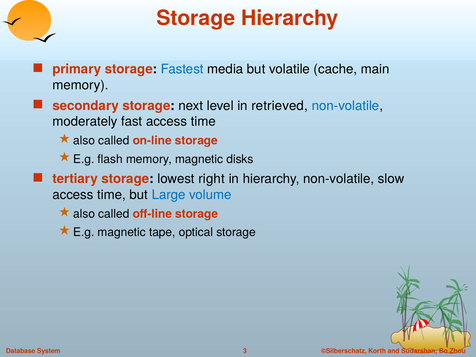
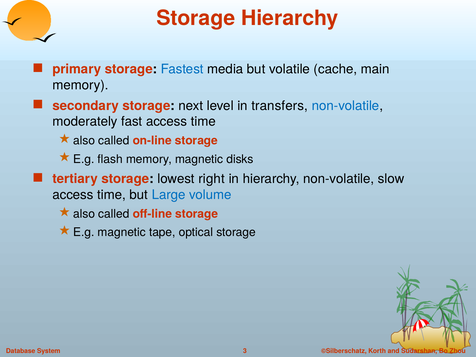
retrieved: retrieved -> transfers (280, 106)
